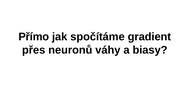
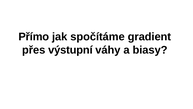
neuronů: neuronů -> výstupní (70, 50)
